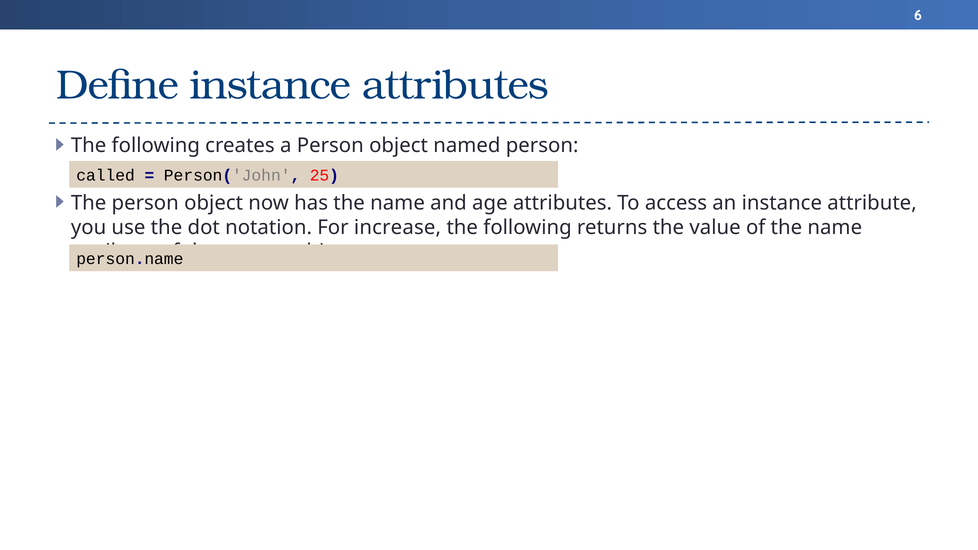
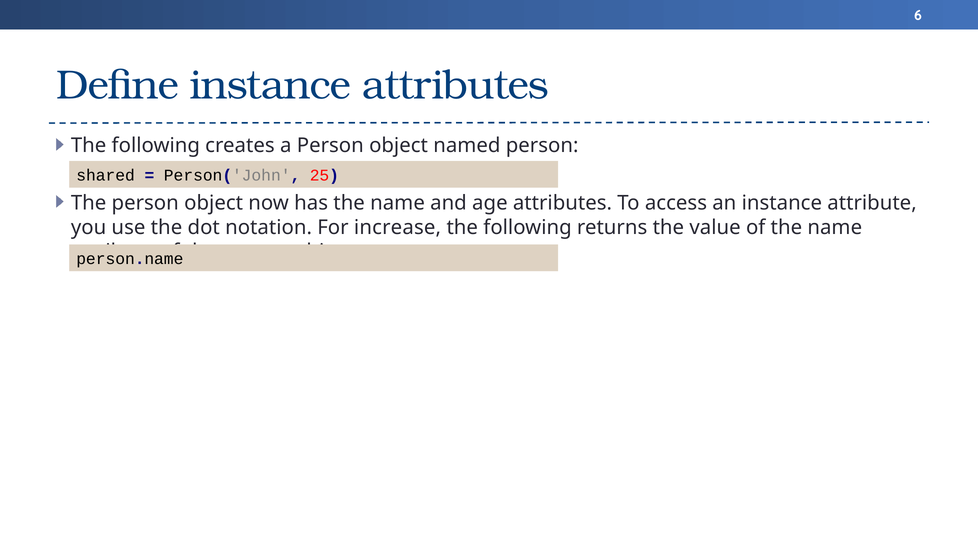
called: called -> shared (106, 175)
